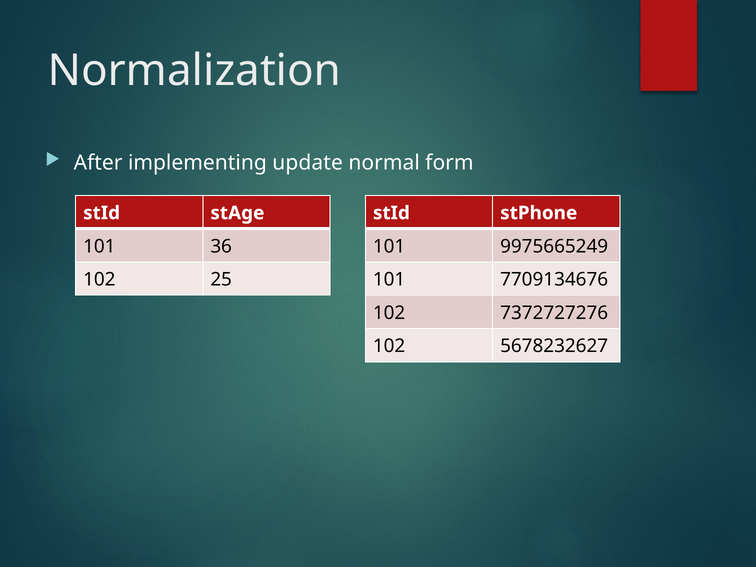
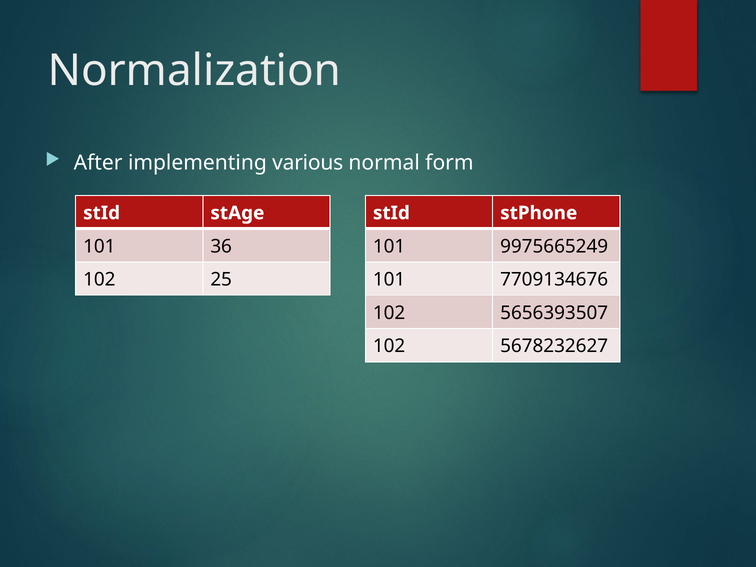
update: update -> various (308, 163)
7372727276: 7372727276 -> 5656393507 (554, 313)
